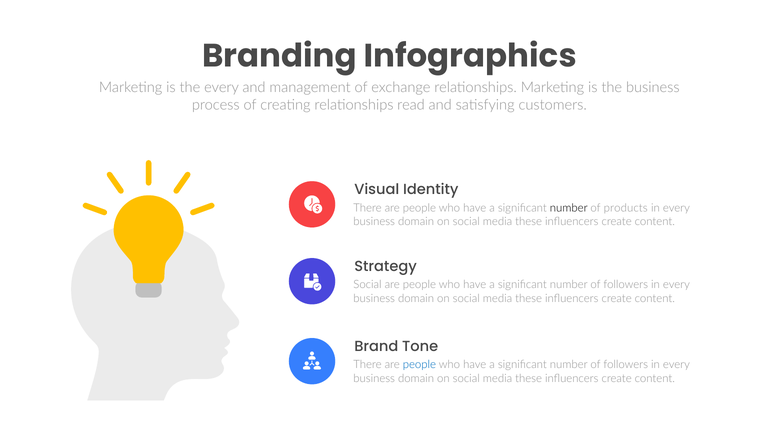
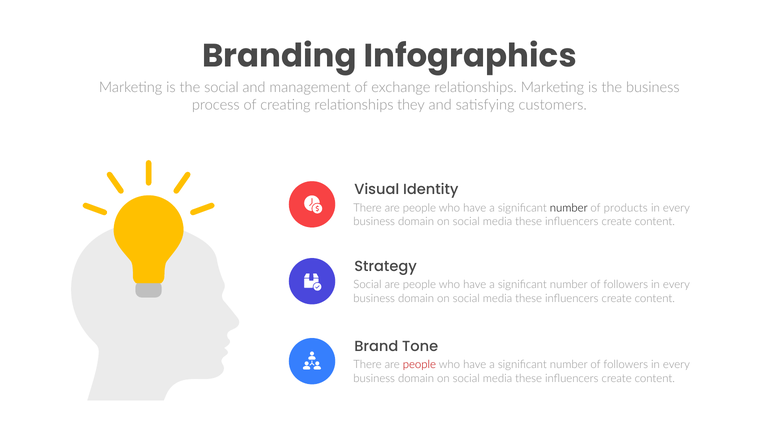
the every: every -> social (222, 87)
read: read -> they (411, 105)
people colour: blue -> red (419, 365)
